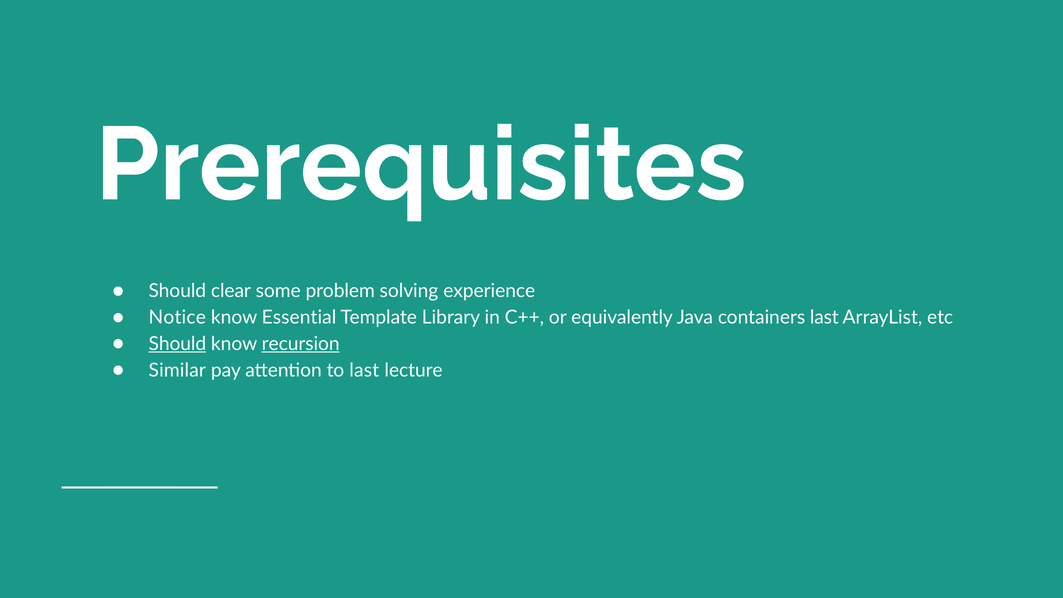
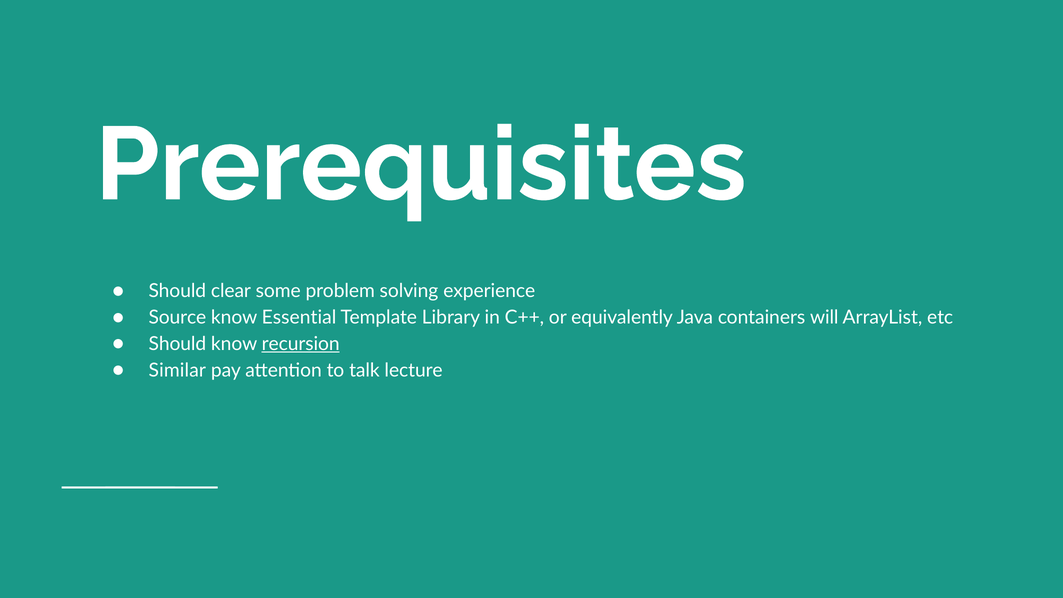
Notice: Notice -> Source (177, 317)
containers last: last -> will (824, 317)
Should underline: present -> none (177, 344)
to last: last -> talk (364, 370)
